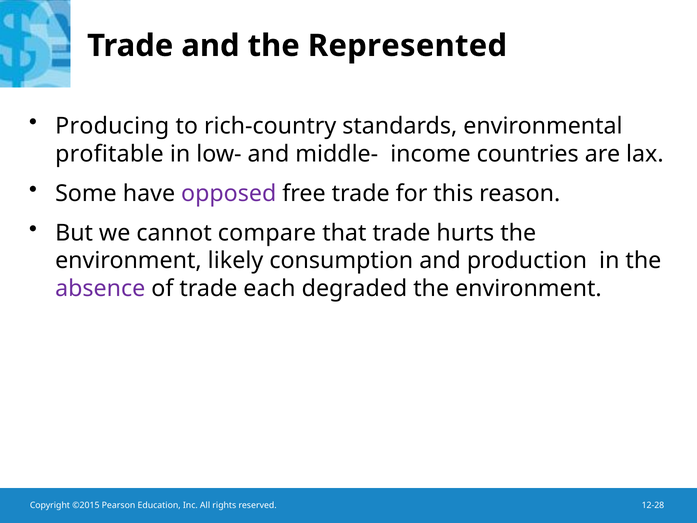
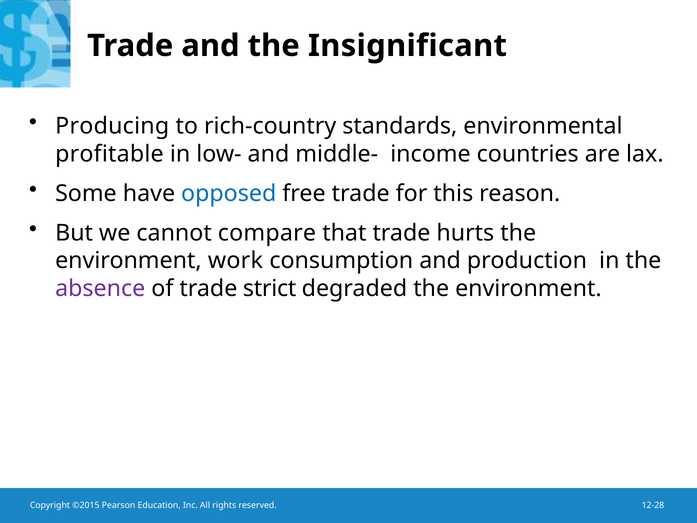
Represented: Represented -> Insignificant (407, 46)
opposed colour: purple -> blue (229, 193)
likely: likely -> work (235, 261)
each: each -> strict (270, 289)
